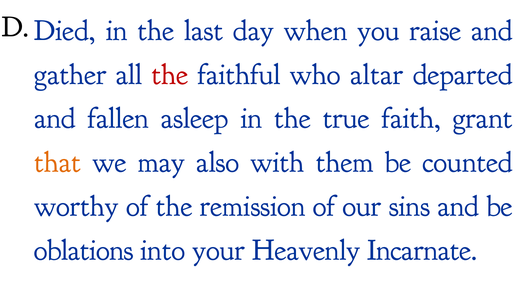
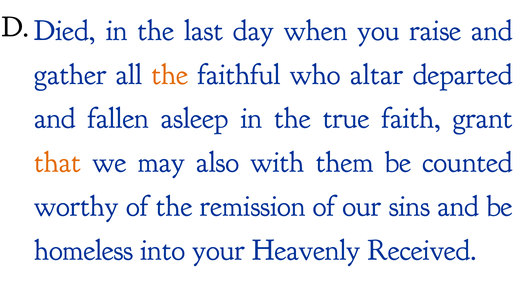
the colour: red -> orange (170, 74)
oblations: oblations -> homeless (84, 250)
Incarnate: Incarnate -> Received (422, 250)
